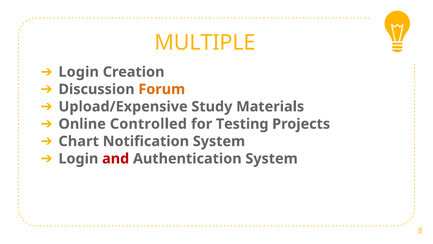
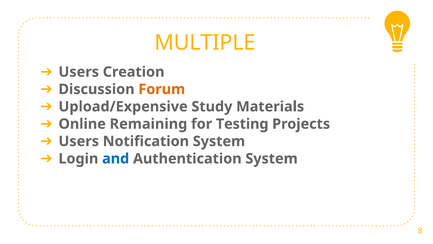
Login: Login -> Users (79, 72)
Controlled: Controlled -> Remaining (148, 124)
Chart: Chart -> Users (79, 141)
and colour: red -> blue (116, 158)
